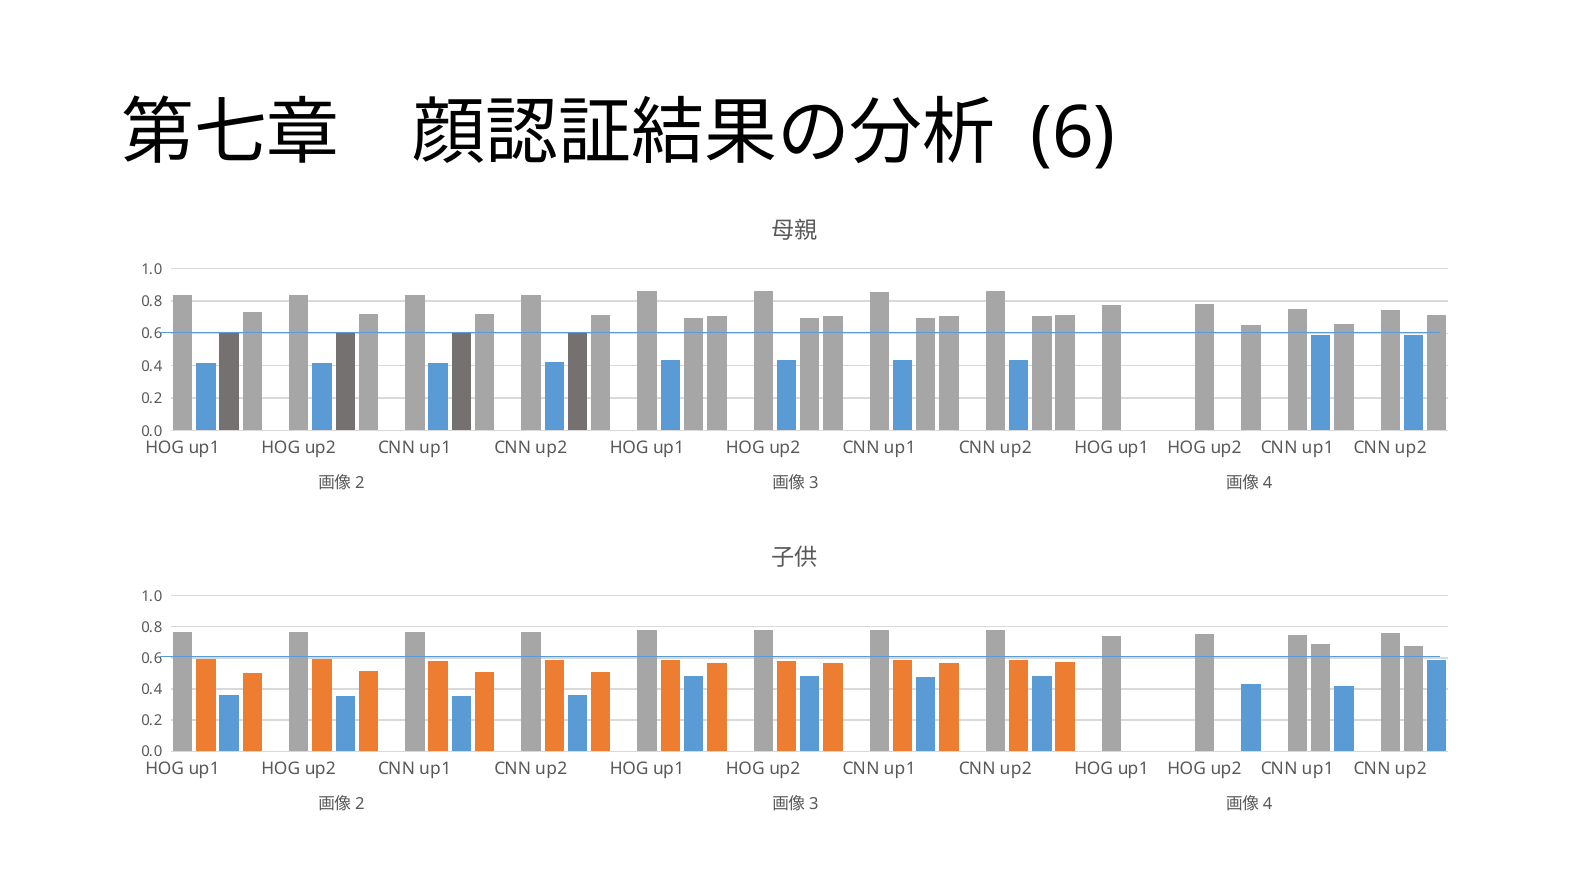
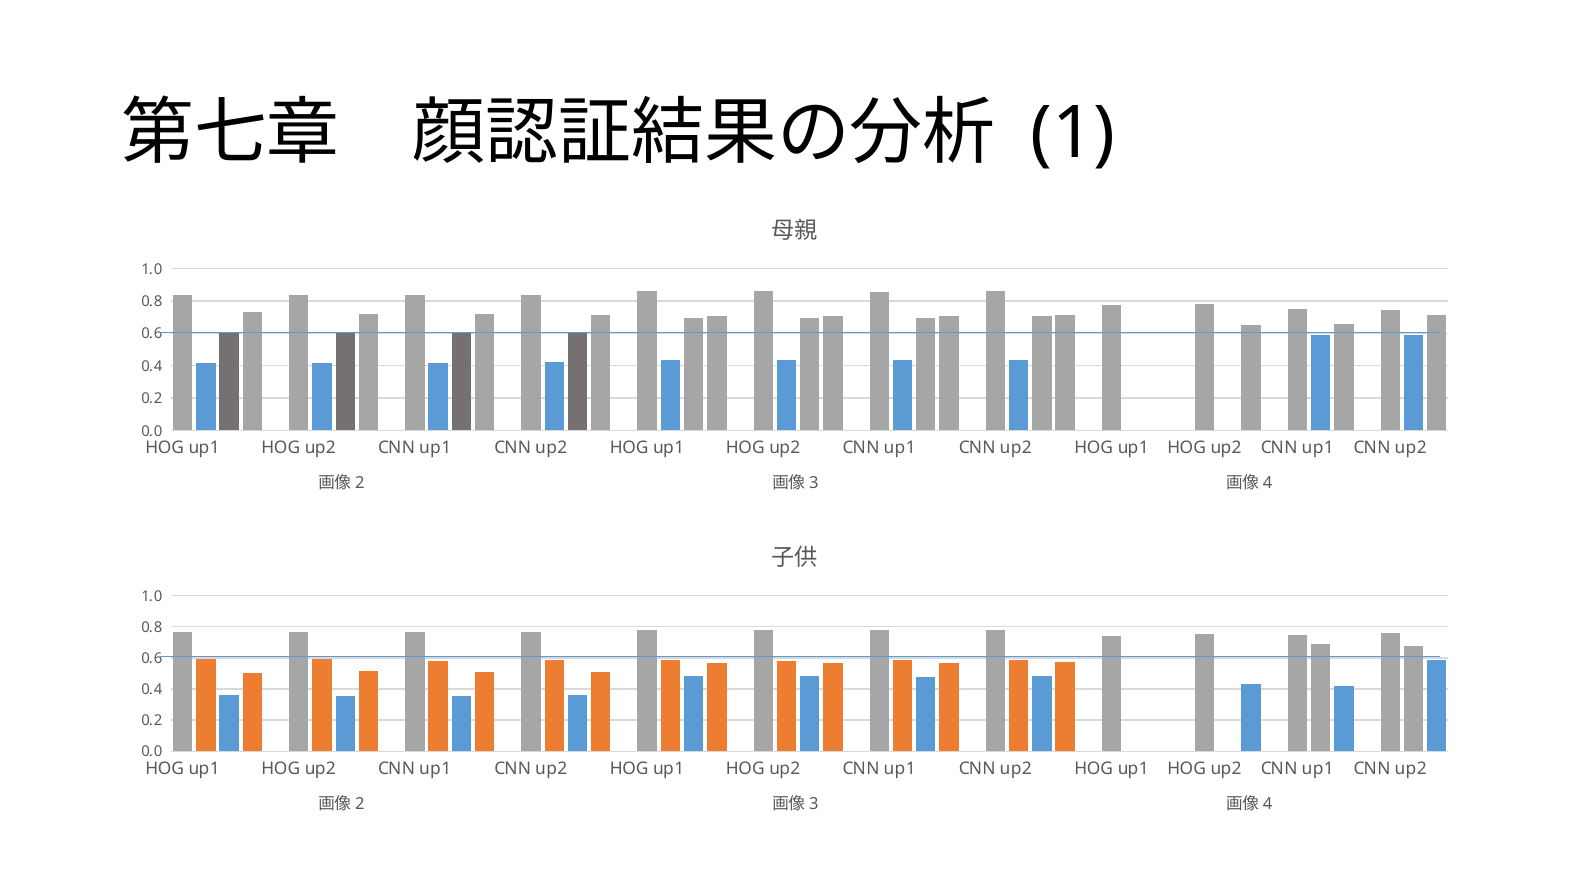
6: 6 -> 1 (1073, 134)
